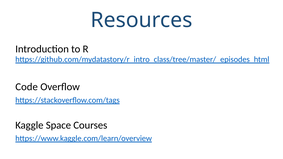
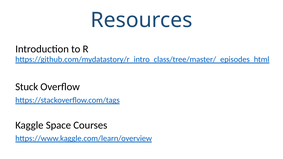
Code: Code -> Stuck (27, 87)
